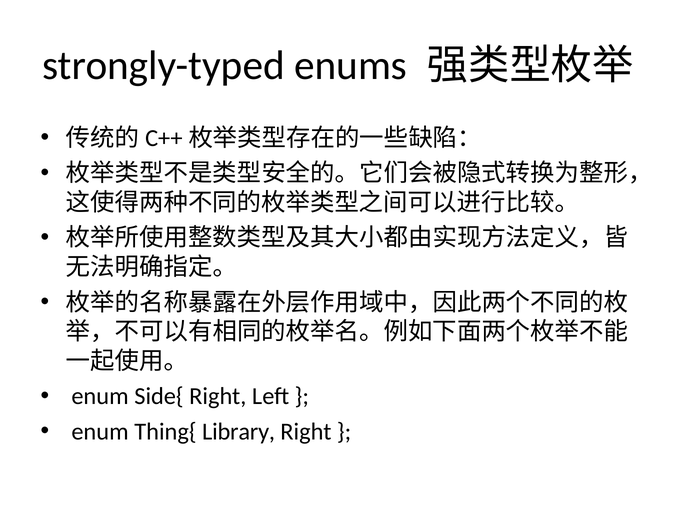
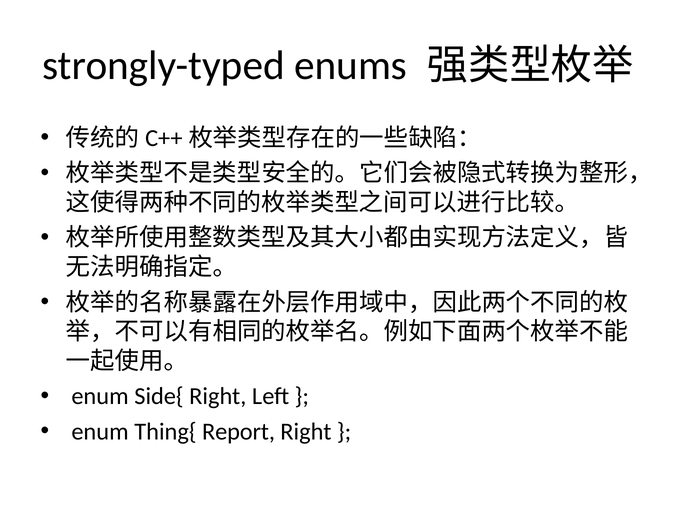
Library: Library -> Report (239, 432)
